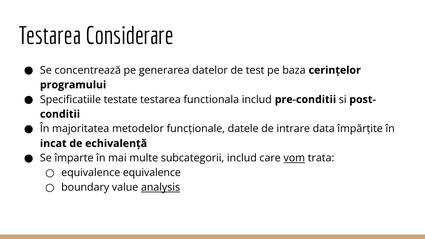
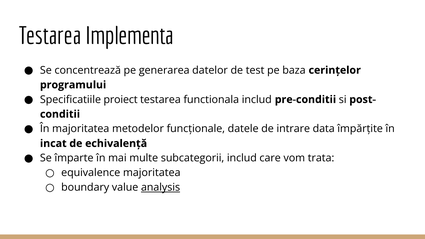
Considerare: Considerare -> Implementa (130, 36)
testate: testate -> proiect (121, 100)
vom underline: present -> none (294, 158)
equivalence equivalence: equivalence -> majoritatea (152, 173)
